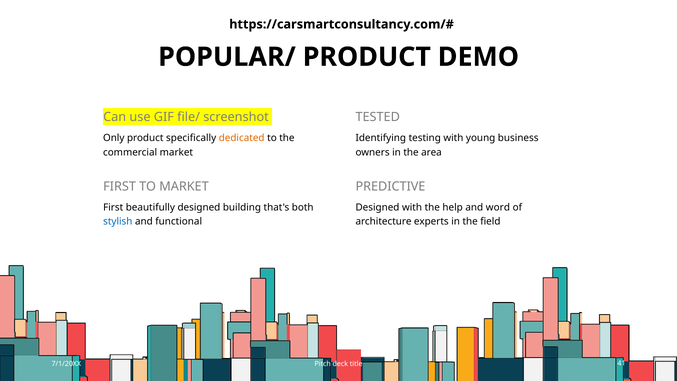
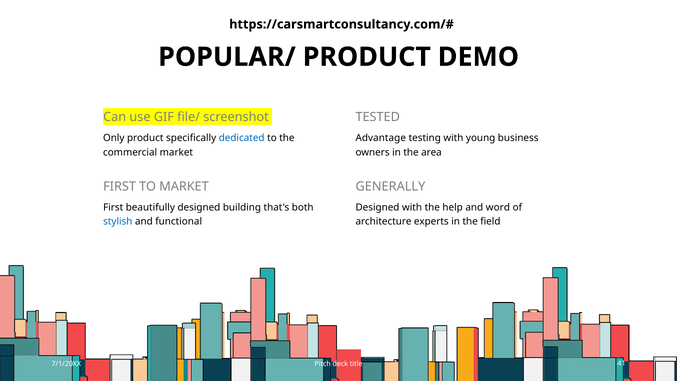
Identifying: Identifying -> Advantage (381, 138)
dedicated colour: orange -> blue (242, 138)
PREDICTIVE: PREDICTIVE -> GENERALLY (390, 186)
